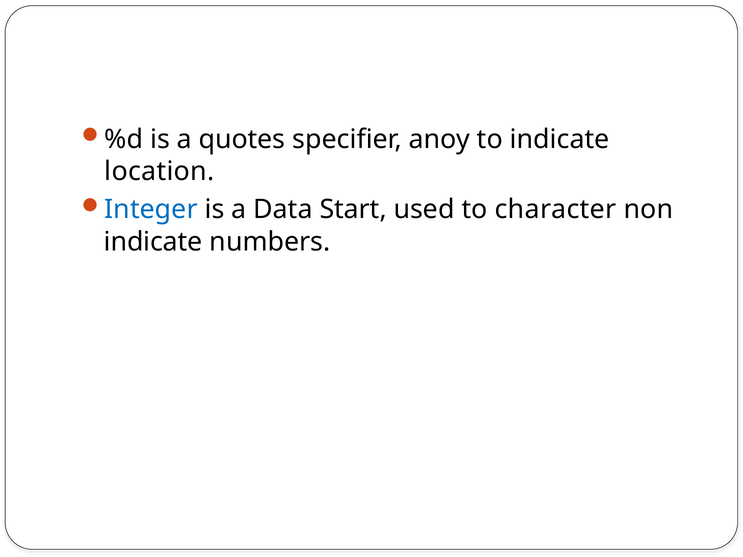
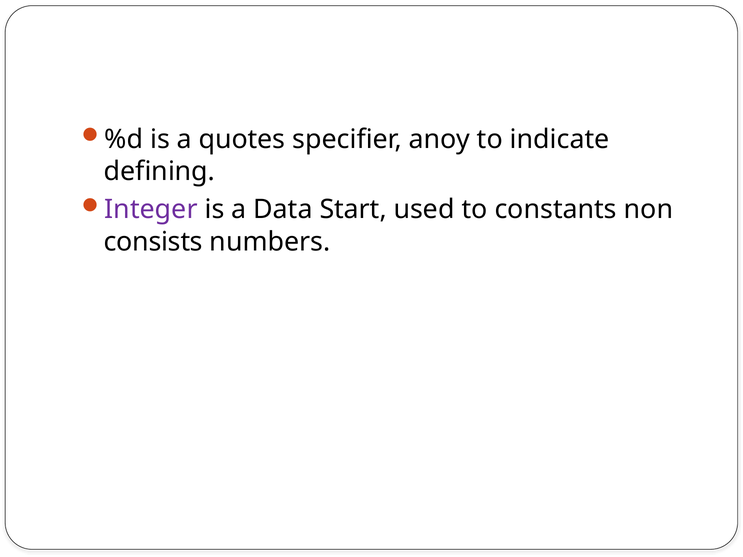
location: location -> defining (159, 171)
Integer colour: blue -> purple (151, 210)
character: character -> constants (556, 210)
indicate: indicate -> consists (153, 242)
